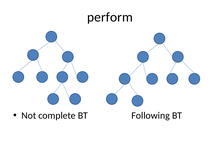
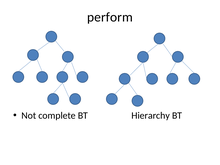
Following: Following -> Hierarchy (151, 115)
